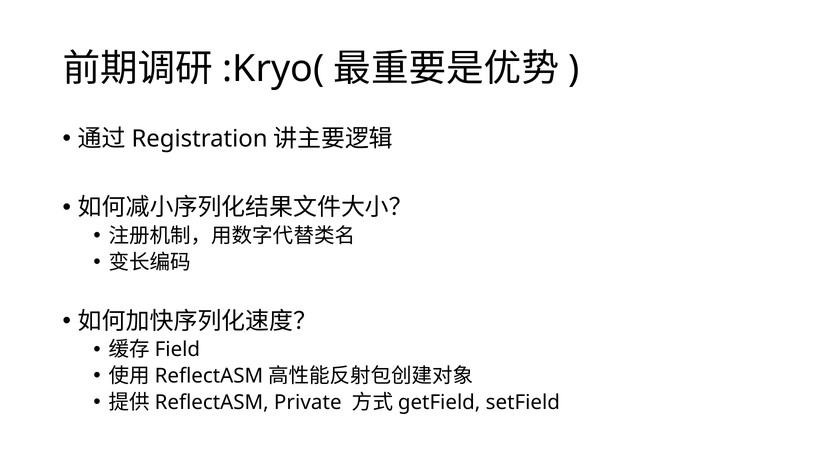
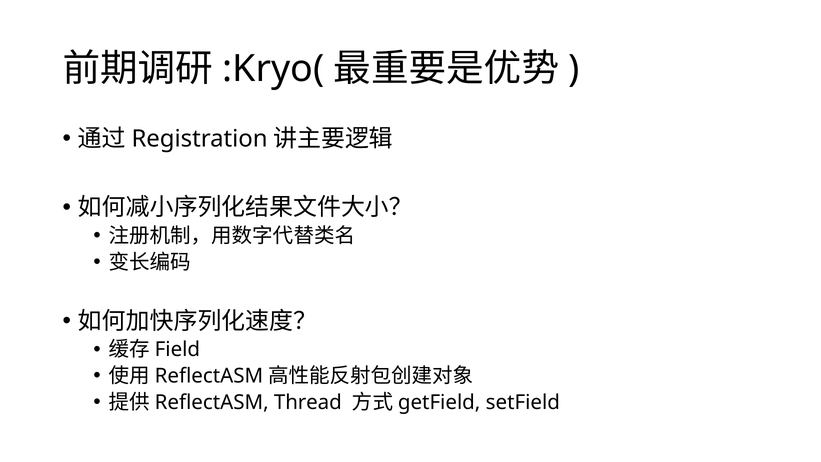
Private: Private -> Thread (308, 402)
